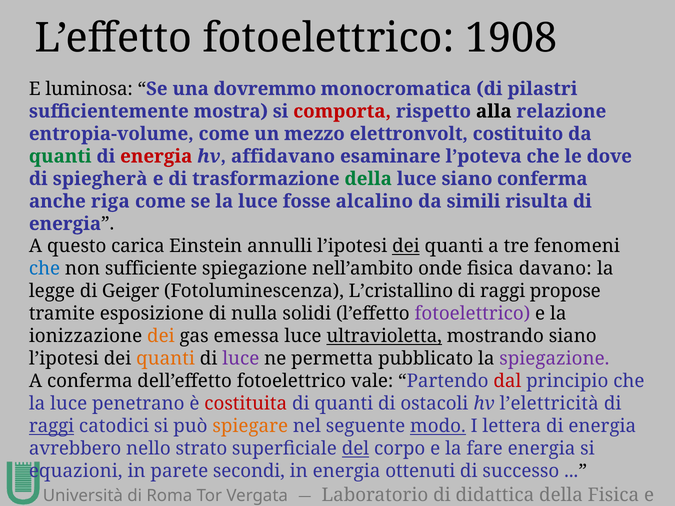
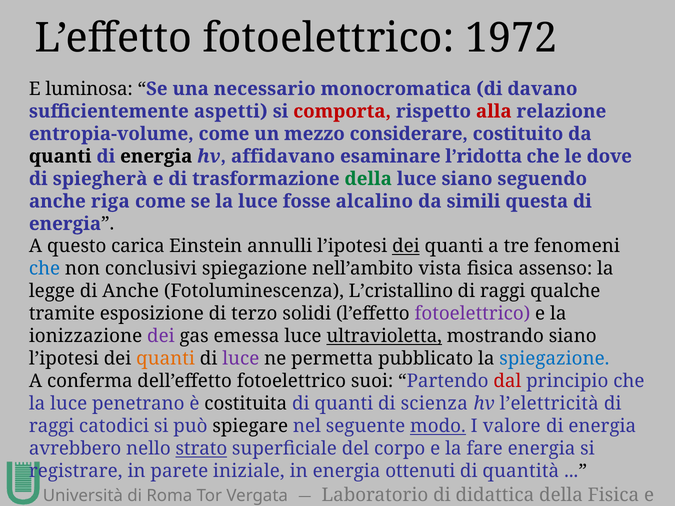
1908: 1908 -> 1972 (511, 38)
dovremmo: dovremmo -> necessario (265, 89)
pilastri: pilastri -> davano (542, 89)
mostra: mostra -> aspetti (231, 111)
alla colour: black -> red (494, 111)
elettronvolt: elettronvolt -> considerare (409, 134)
quanti colour: green -> black (60, 156)
energia colour: red -> black (156, 156)
l’poteva: l’poteva -> l’ridotta (484, 156)
siano conferma: conferma -> seguendo (542, 179)
risulta: risulta -> questa (537, 201)
sufficiente: sufficiente -> conclusivi (151, 269)
onde: onde -> vista (440, 269)
davano: davano -> assenso (555, 269)
di Geiger: Geiger -> Anche (131, 291)
propose: propose -> qualche (565, 291)
nulla: nulla -> terzo (254, 314)
dei colour: orange -> purple (161, 336)
spiegazione colour: purple -> blue (554, 359)
vale: vale -> suoi (372, 381)
costituita colour: red -> black (246, 404)
ostacoli: ostacoli -> scienza (434, 404)
raggi underline: present -> none (52, 426)
spiegare colour: orange -> black (250, 426)
lettera: lettera -> valore (512, 426)
strato underline: none -> present (201, 449)
del underline: present -> none (355, 449)
equazioni: equazioni -> registrare (76, 472)
secondi: secondi -> iniziale (249, 472)
successo: successo -> quantità (521, 472)
